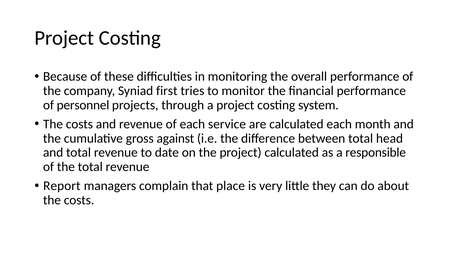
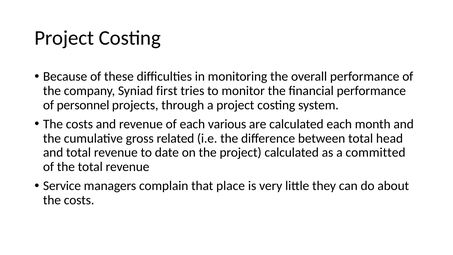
service: service -> various (227, 124)
against: against -> related (175, 138)
responsible: responsible -> committed (376, 153)
Report: Report -> Service (62, 186)
